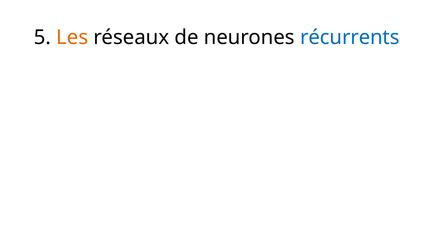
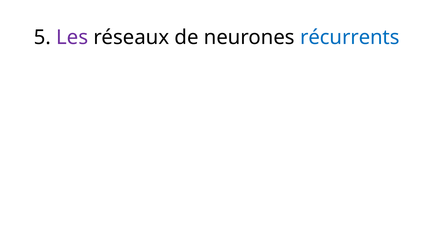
Les colour: orange -> purple (72, 37)
